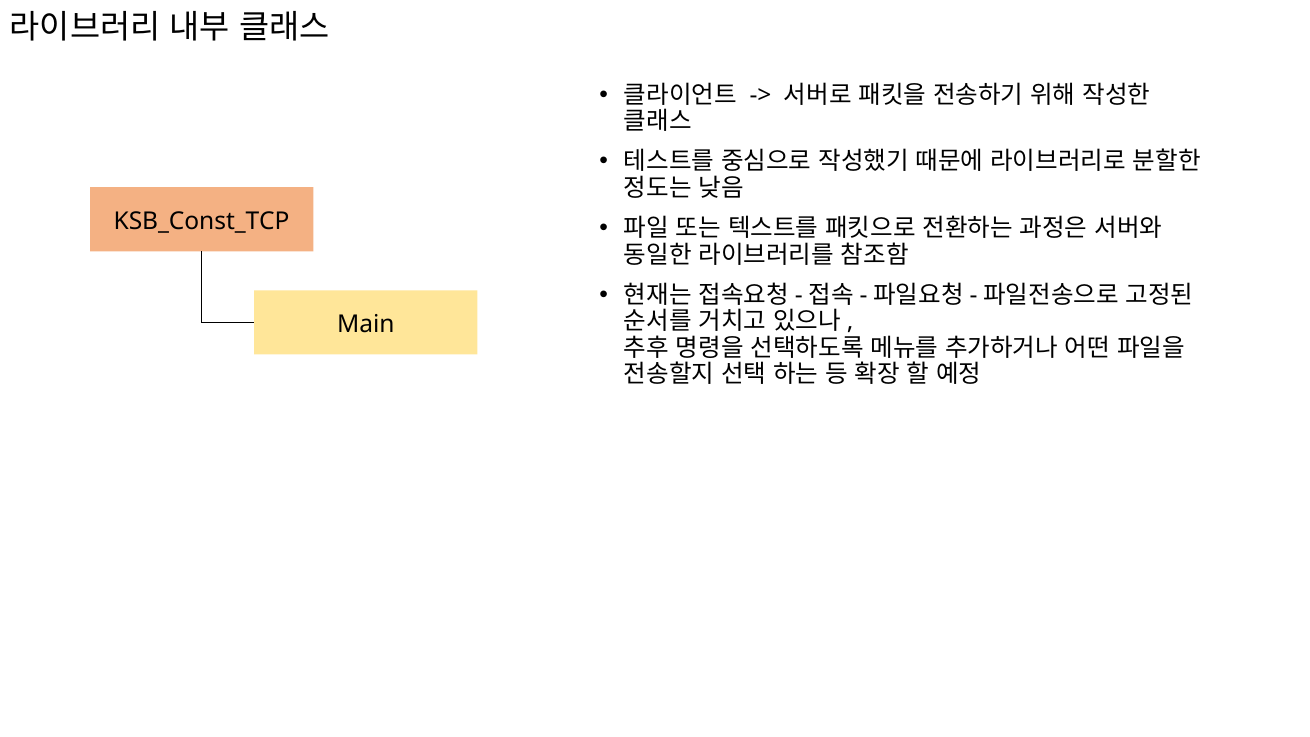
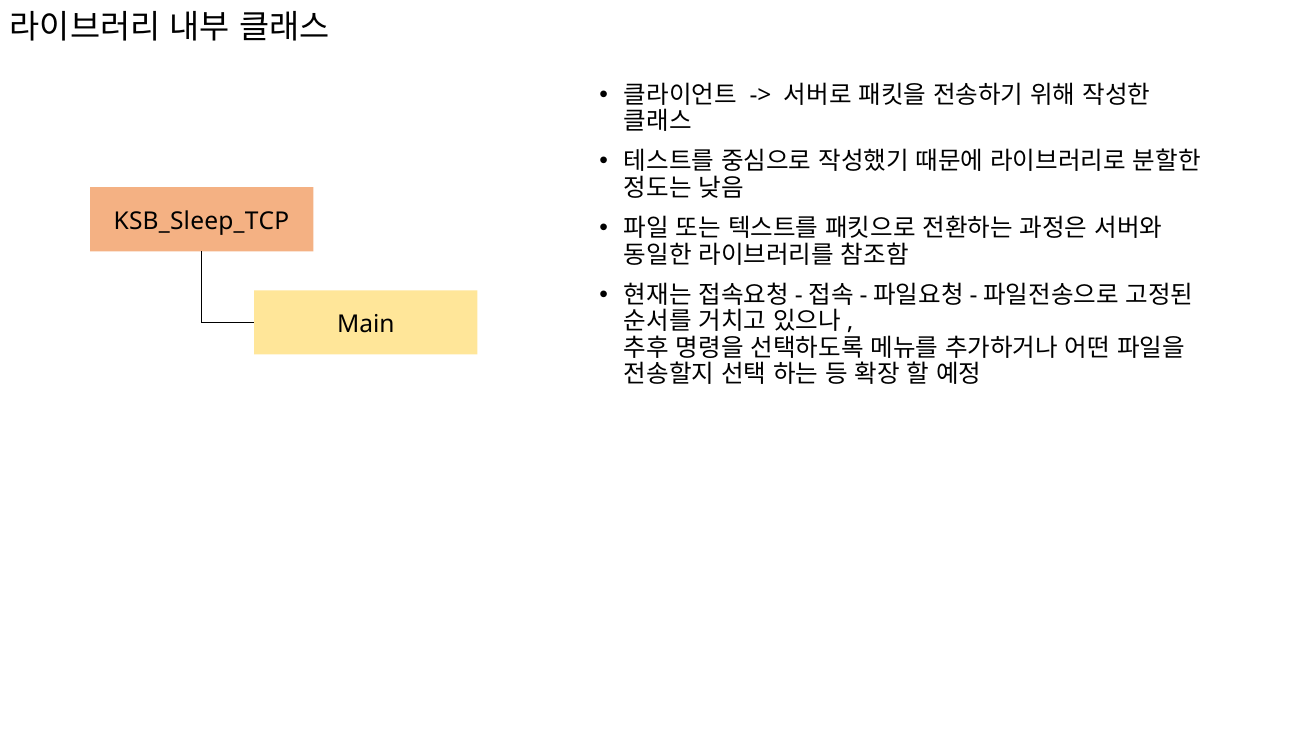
KSB_Const_TCP: KSB_Const_TCP -> KSB_Sleep_TCP (201, 221)
